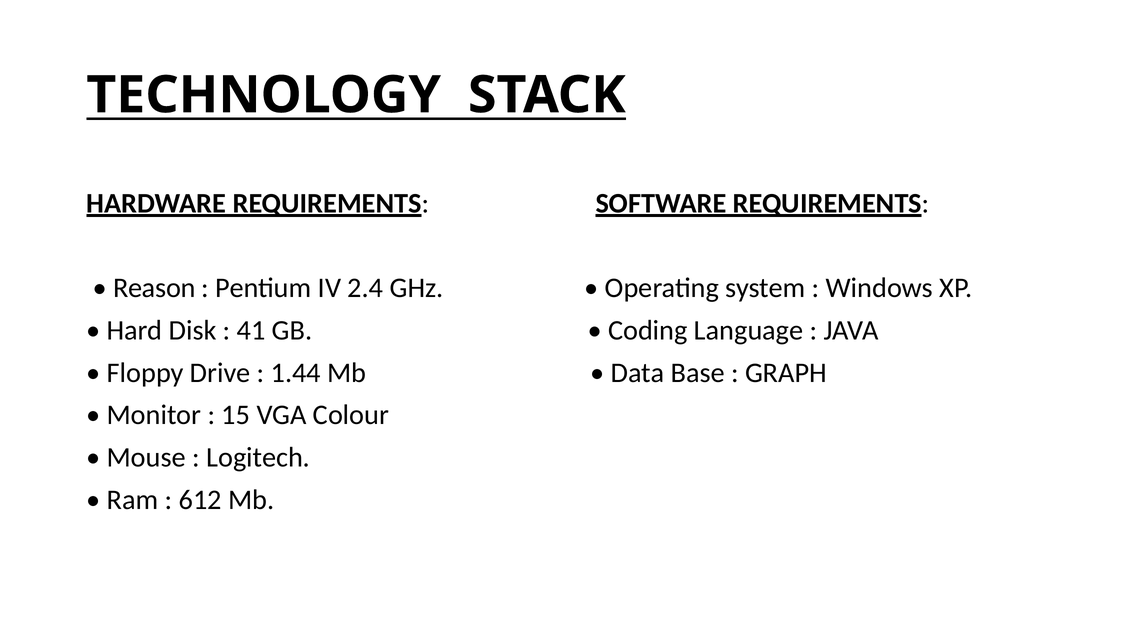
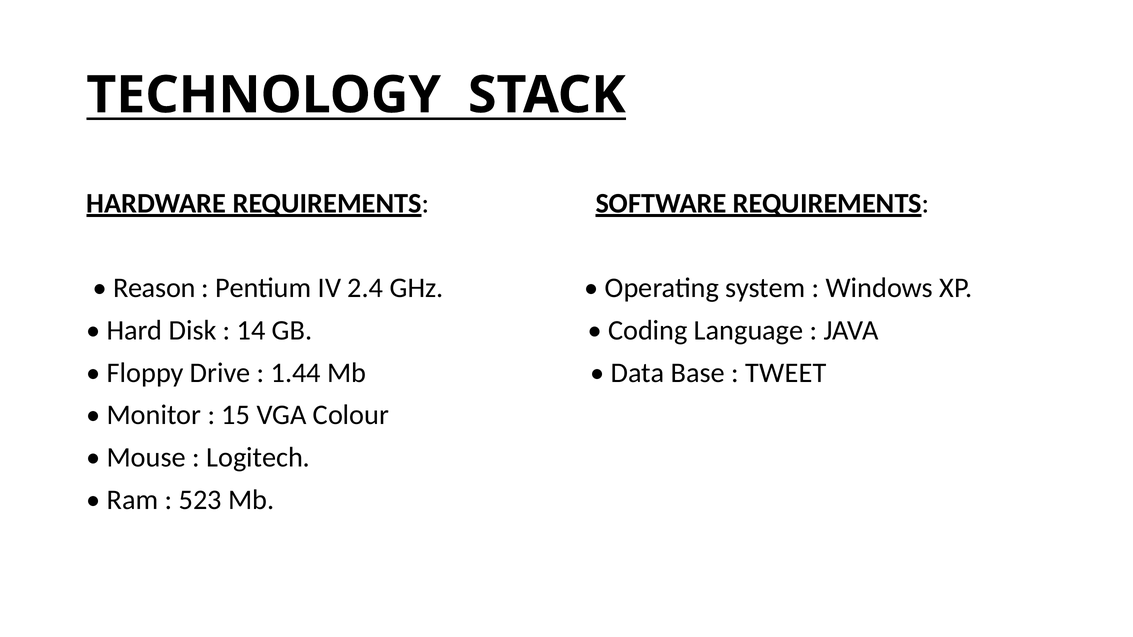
41: 41 -> 14 (251, 331)
GRAPH: GRAPH -> TWEET (786, 373)
612: 612 -> 523 (200, 500)
